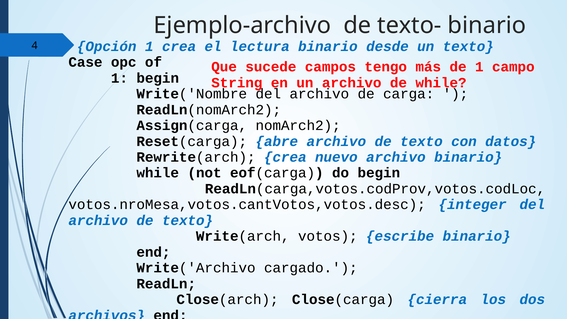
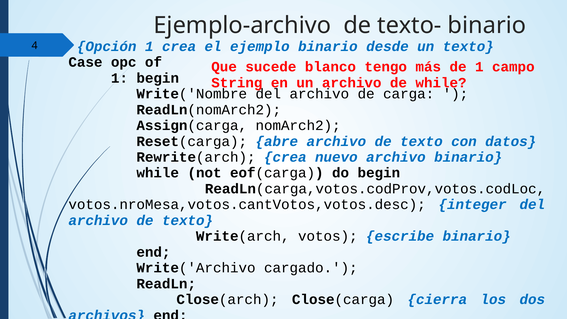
lectura: lectura -> ejemplo (260, 46)
campos: campos -> blanco (330, 67)
